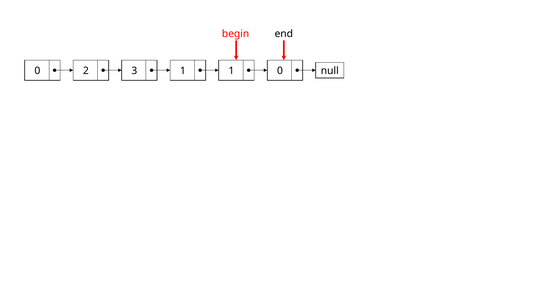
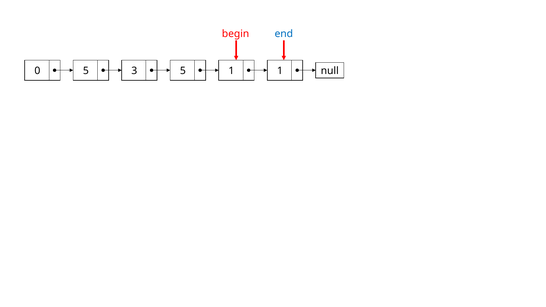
end colour: black -> blue (284, 34)
0 2: 2 -> 5 (86, 71)
3 1: 1 -> 5 (183, 71)
1 0: 0 -> 1 (280, 71)
